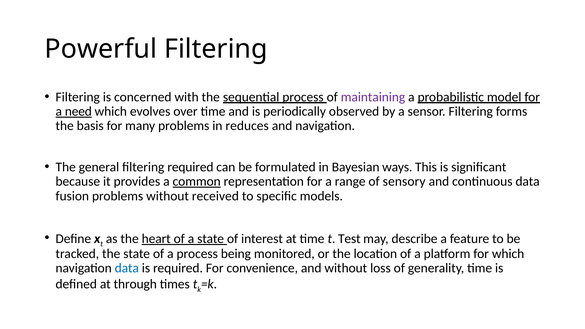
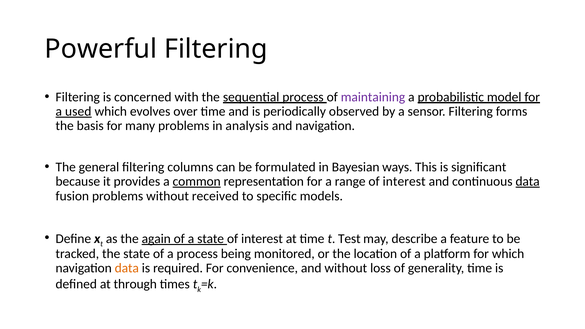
need: need -> used (78, 111)
reduces: reduces -> analysis (247, 126)
filtering required: required -> columns (190, 167)
range of sensory: sensory -> interest (404, 181)
data underline: none -> present (528, 181)
heart: heart -> again (156, 239)
data colour: blue -> orange (127, 268)
